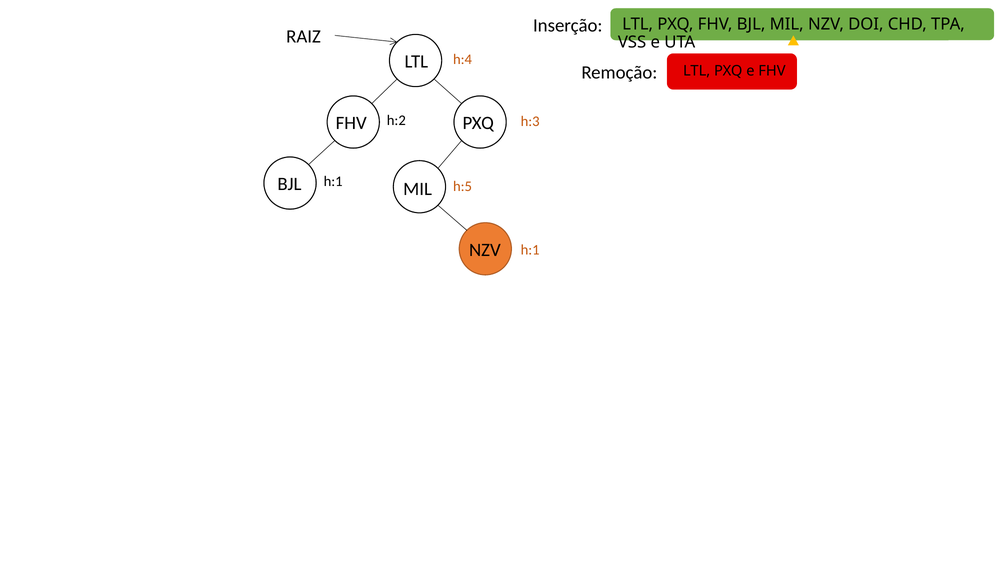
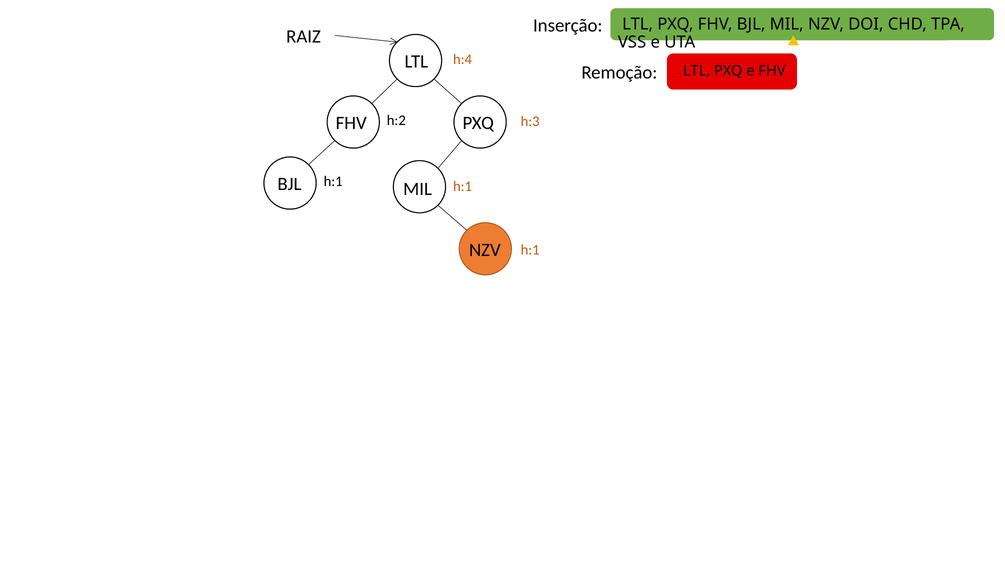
BJL h:5: h:5 -> h:1 (463, 186)
